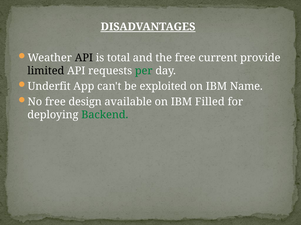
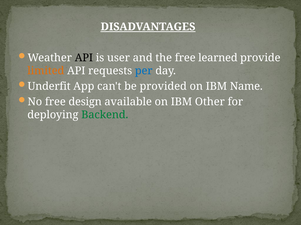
total: total -> user (118, 58)
current: current -> learned (218, 58)
limited colour: black -> orange (46, 71)
per colour: green -> blue (144, 71)
exploited: exploited -> provided (163, 87)
Filled: Filled -> Other (210, 102)
